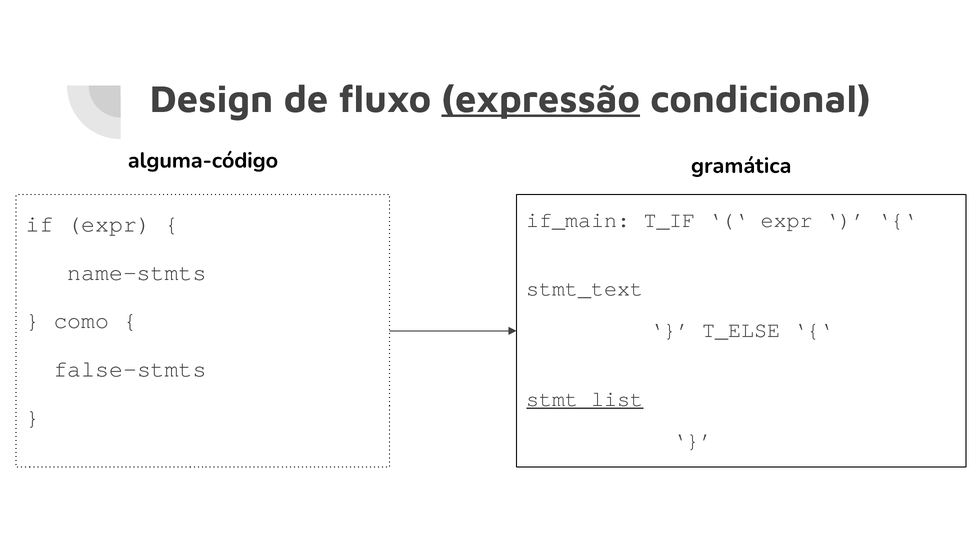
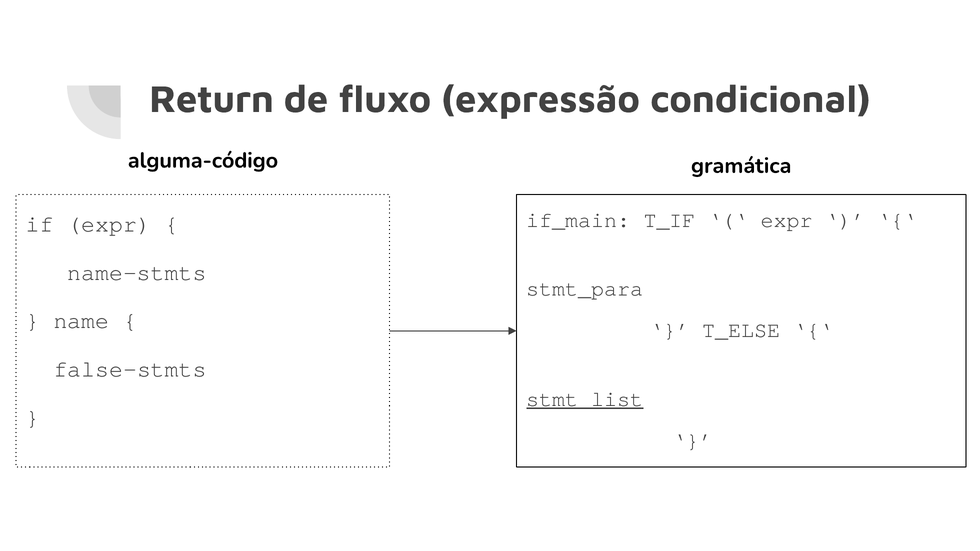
Design: Design -> Return (212, 99)
expressão underline: present -> none (541, 99)
stmt_text: stmt_text -> stmt_para (585, 289)
como: como -> name (81, 321)
